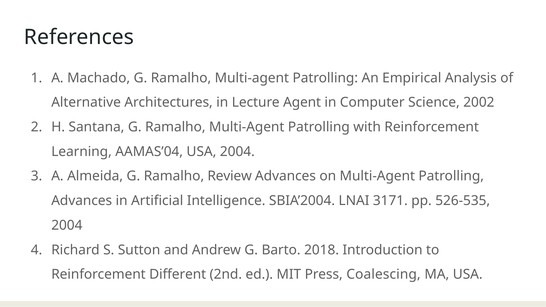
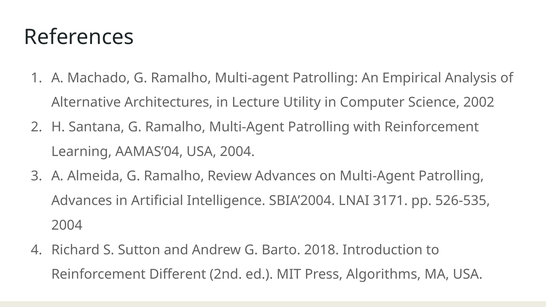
Agent: Agent -> Utility (302, 103)
Coalescing: Coalescing -> Algorithms (384, 275)
